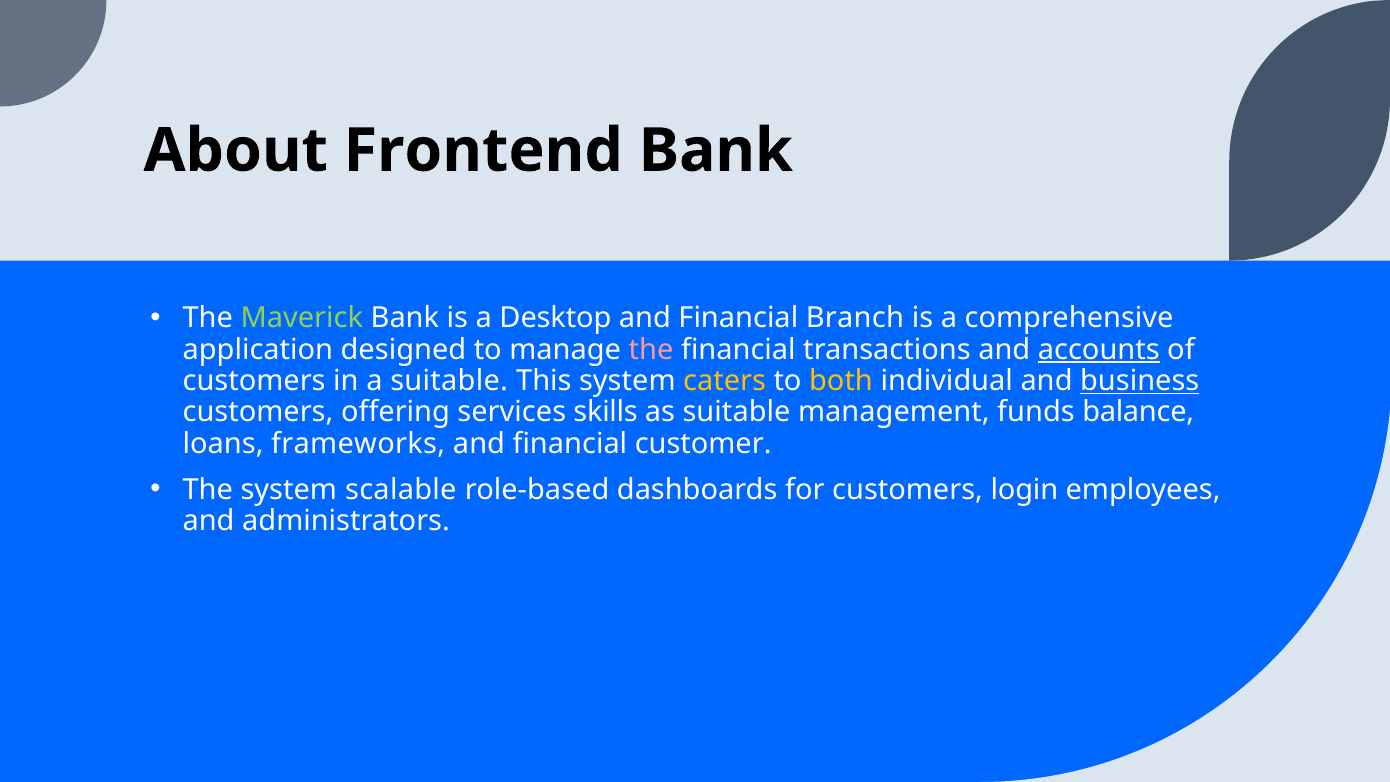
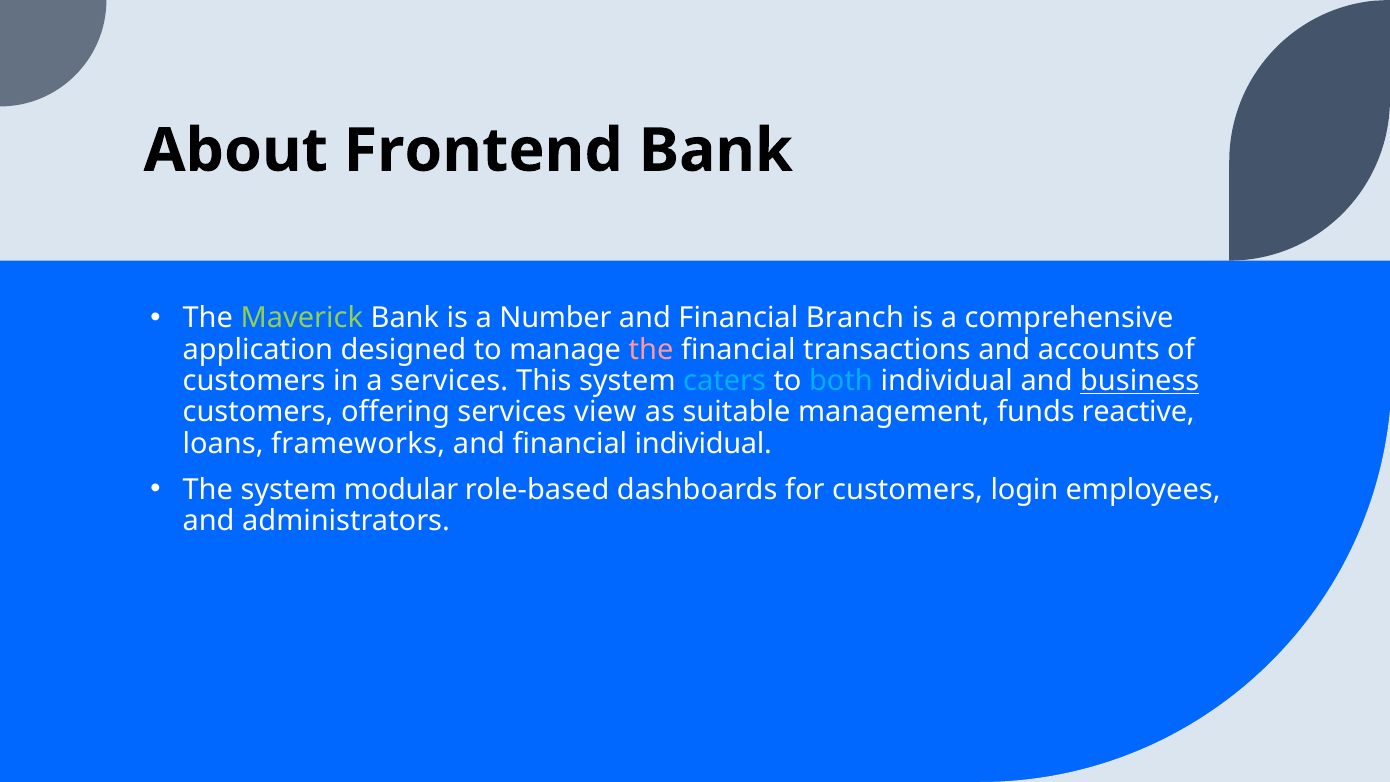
Desktop: Desktop -> Number (555, 318)
accounts underline: present -> none (1099, 350)
a suitable: suitable -> services (449, 381)
caters colour: yellow -> light blue (725, 381)
both colour: yellow -> light blue (841, 381)
skills: skills -> view (605, 412)
balance: balance -> reactive (1138, 412)
financial customer: customer -> individual (703, 444)
scalable: scalable -> modular (401, 489)
